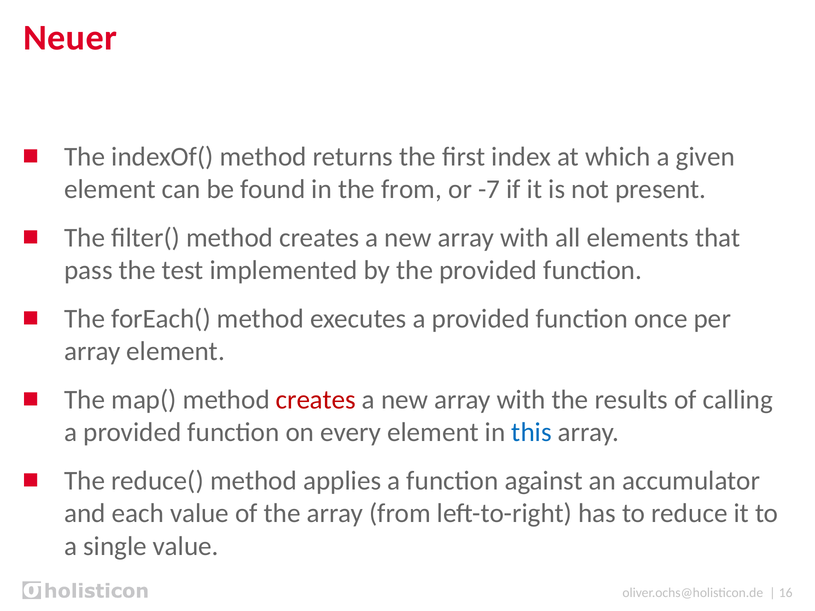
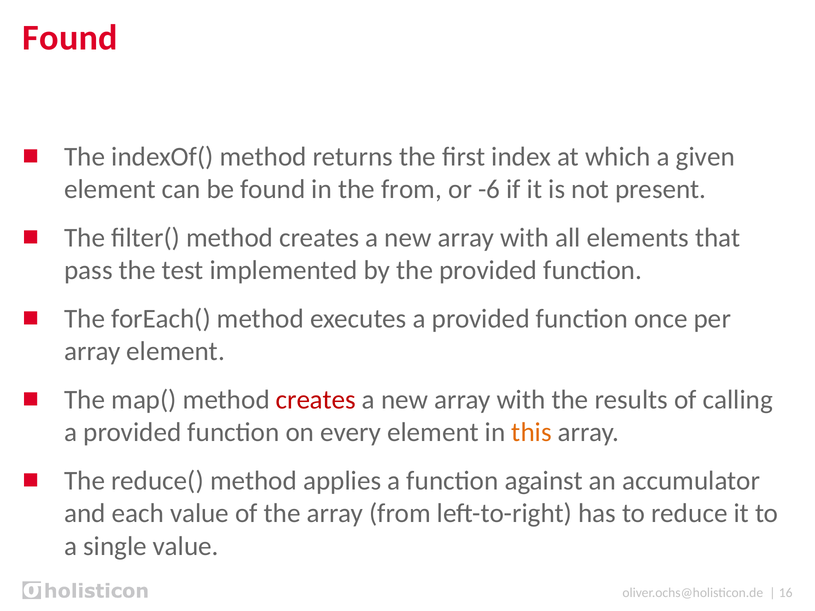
Neuer: Neuer -> Found (70, 38)
-7: -7 -> -6 (489, 189)
this colour: blue -> orange (532, 433)
